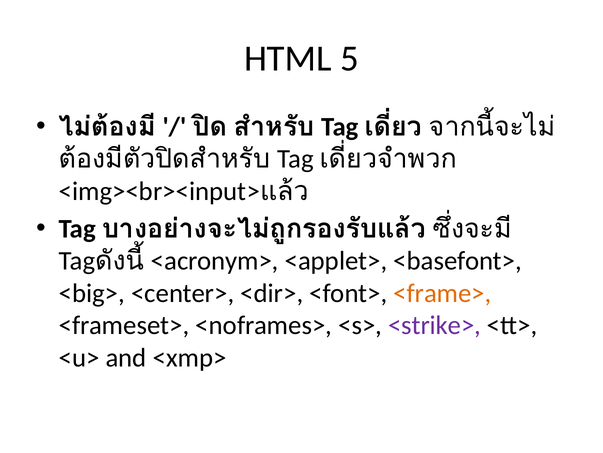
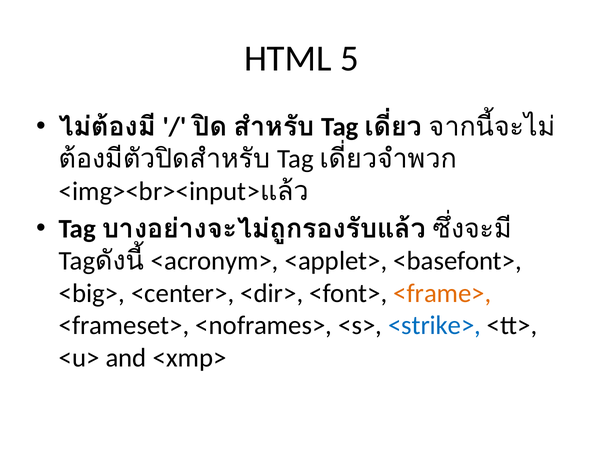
<strike> colour: purple -> blue (435, 325)
